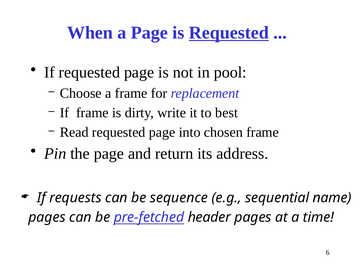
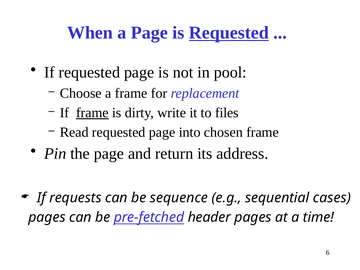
frame underline: none -> present (92, 113)
best: best -> files (227, 113)
name: name -> cases (332, 198)
